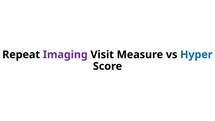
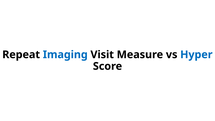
Imaging colour: purple -> blue (65, 55)
